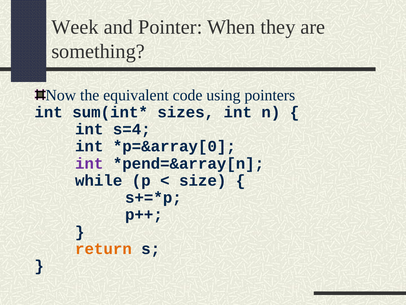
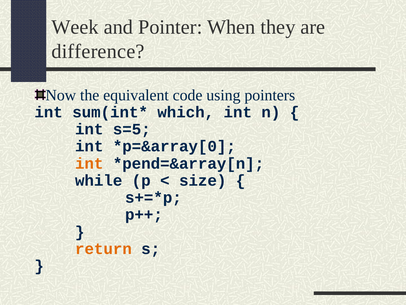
something: something -> difference (98, 51)
sizes: sizes -> which (186, 112)
s=4: s=4 -> s=5 (132, 129)
int colour: purple -> orange (89, 163)
